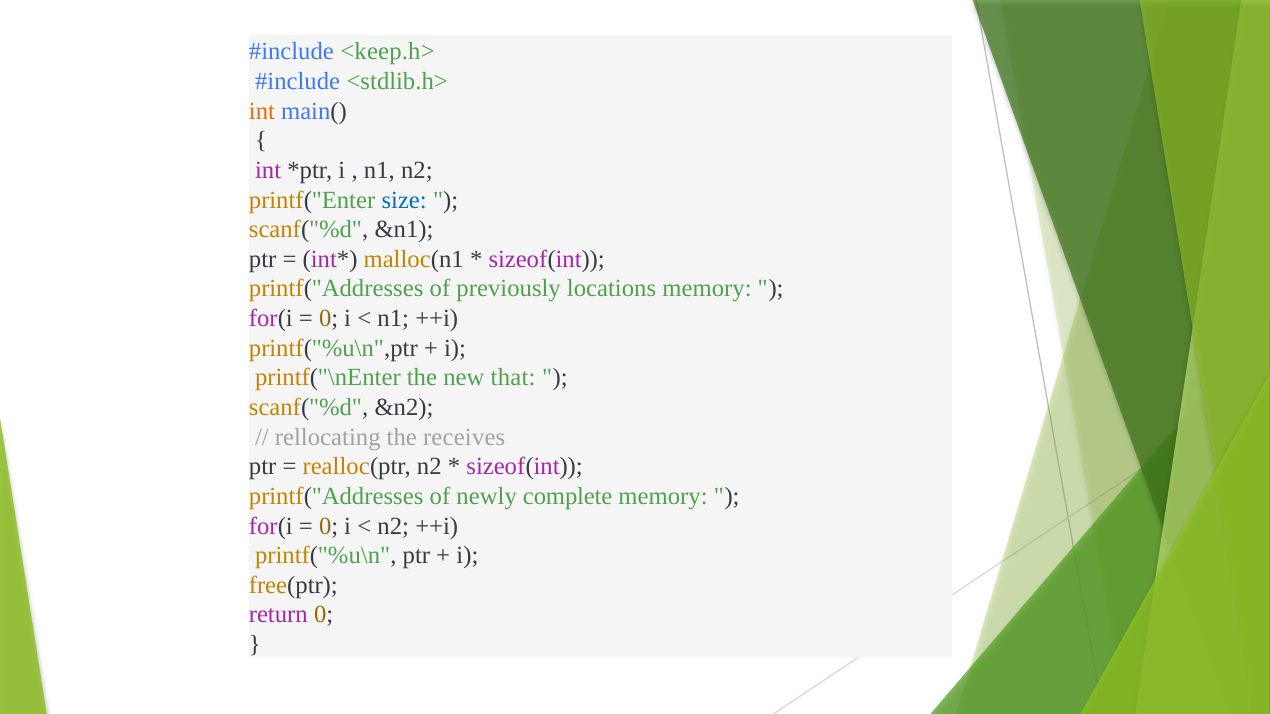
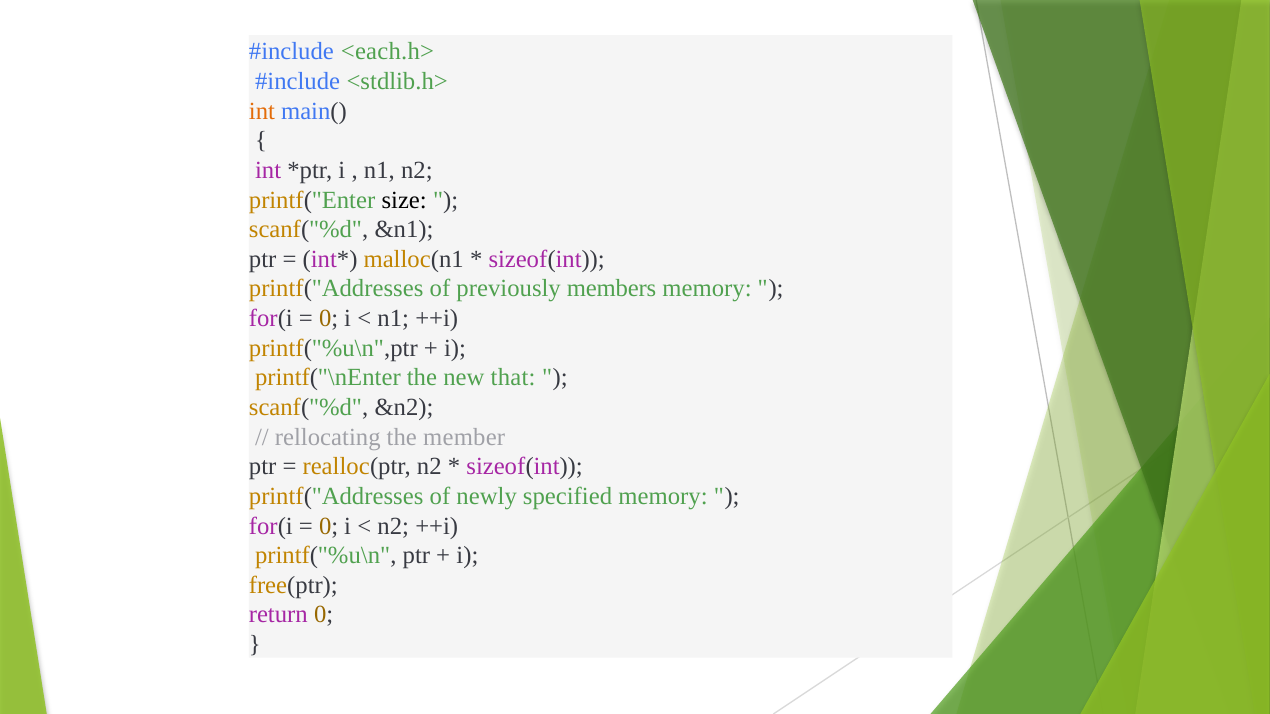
<keep.h>: <keep.h> -> <each.h> (388, 52)
size colour: blue -> black (404, 200)
locations: locations -> members (612, 289)
receives: receives -> member (464, 437)
complete: complete -> specified (568, 496)
